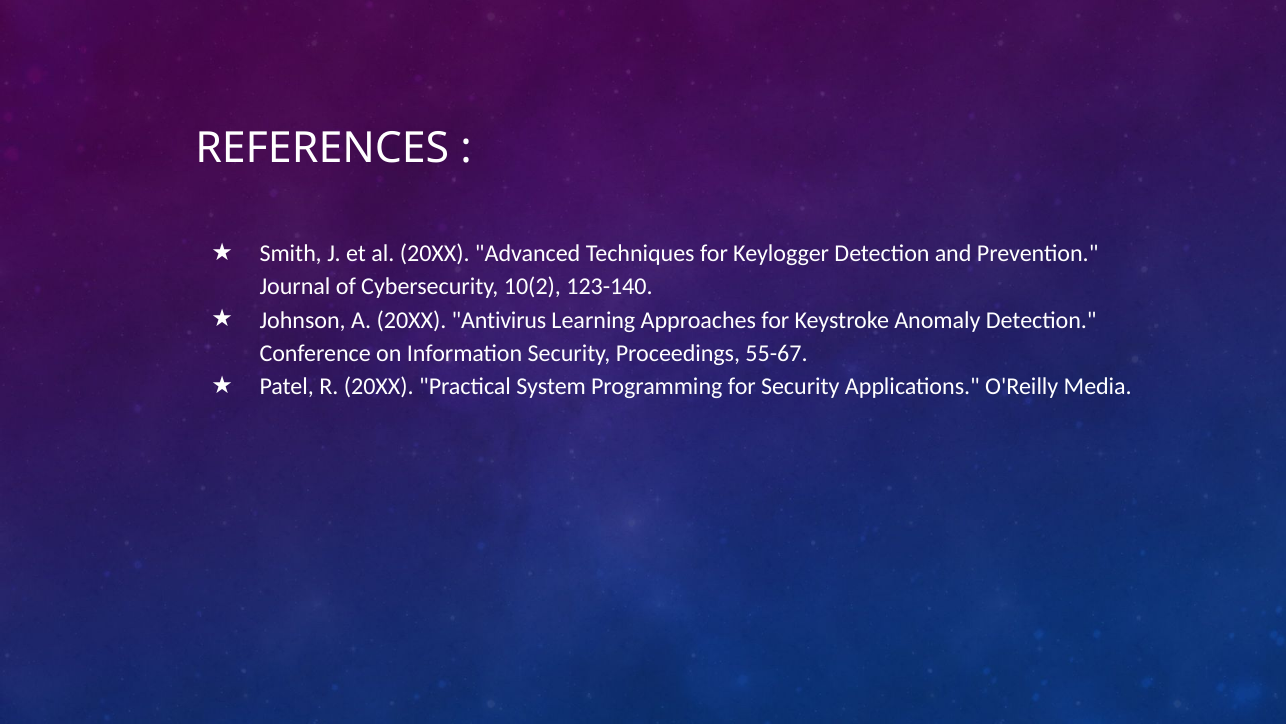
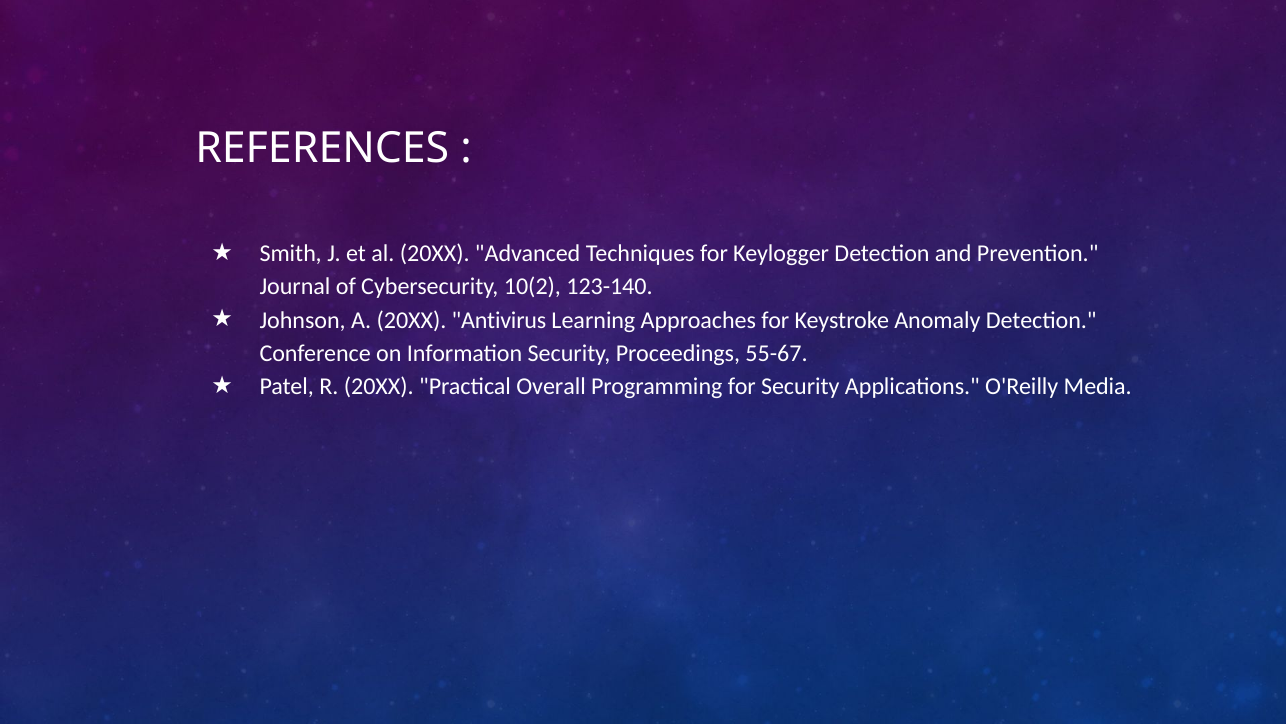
System: System -> Overall (551, 386)
